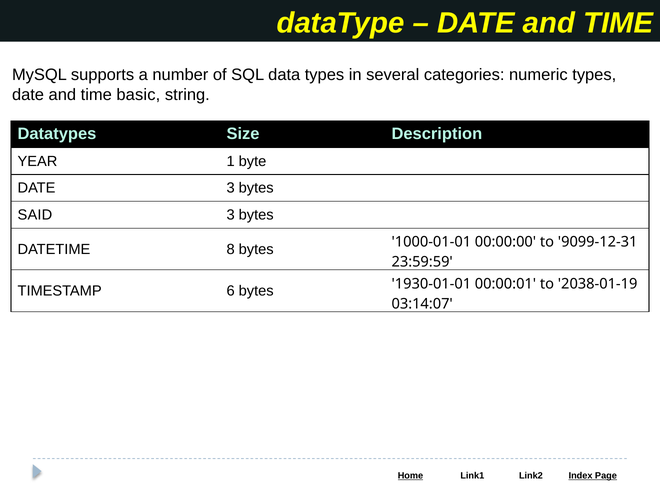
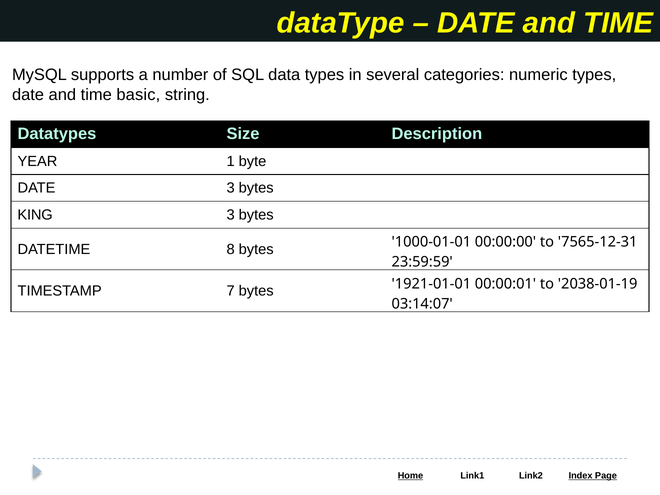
SAID: SAID -> KING (35, 215)
9099-12-31: 9099-12-31 -> 7565-12-31 (598, 242)
6: 6 -> 7 (231, 291)
1930-01-01: 1930-01-01 -> 1921-01-01 (431, 284)
